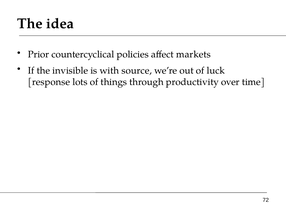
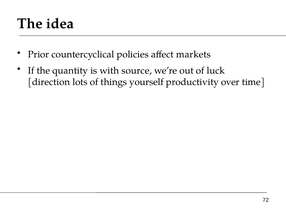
invisible: invisible -> quantity (70, 71)
response: response -> direction (49, 82)
through: through -> yourself (147, 82)
